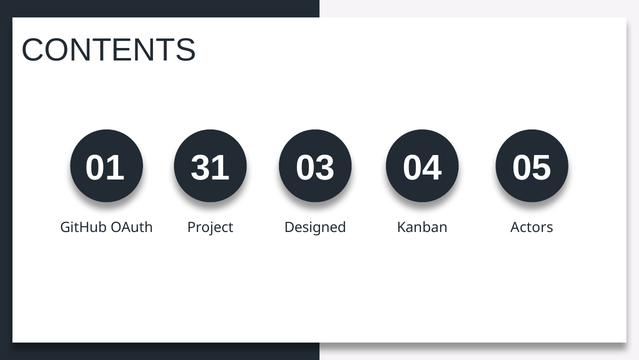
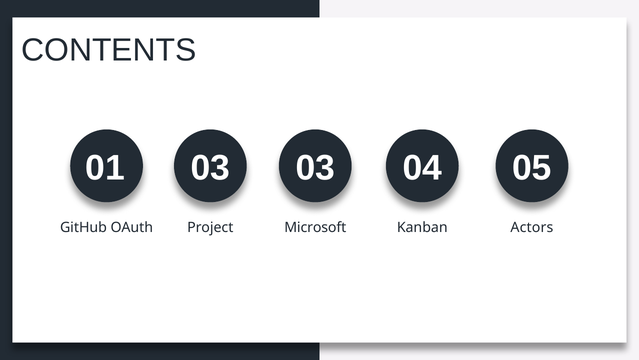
01 31: 31 -> 03 (210, 168)
Designed: Designed -> Microsoft (315, 227)
